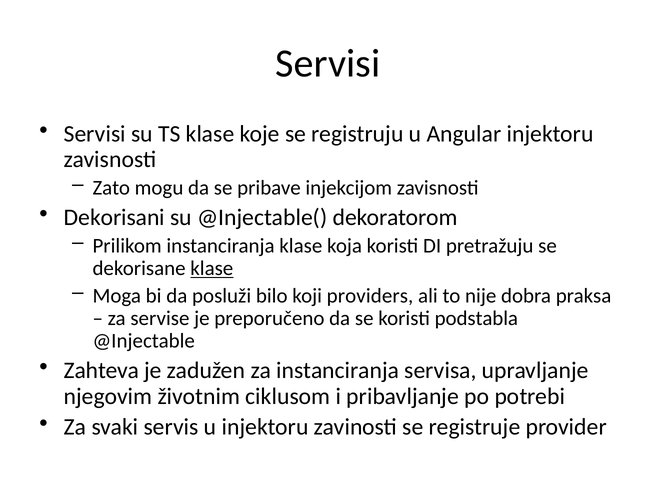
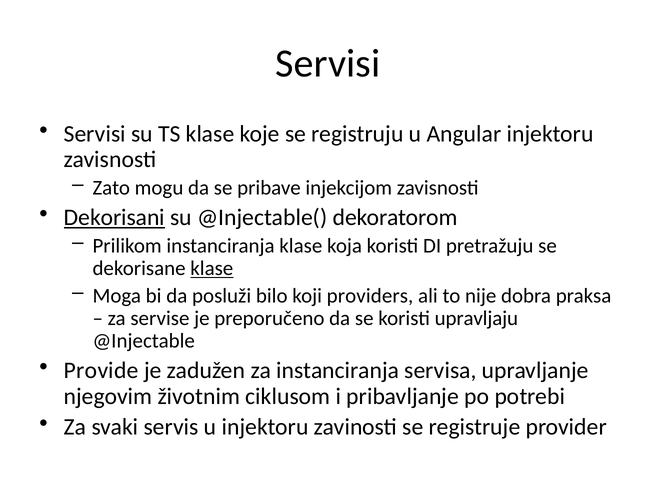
Dekorisani underline: none -> present (114, 217)
podstabla: podstabla -> upravljaju (476, 318)
Zahteva: Zahteva -> Provide (101, 371)
